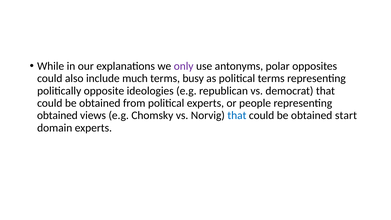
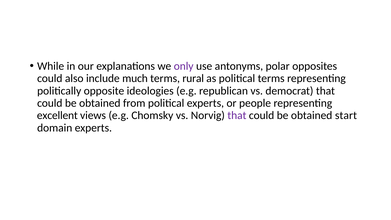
busy: busy -> rural (193, 78)
obtained: obtained -> excellent (57, 115)
that colour: blue -> purple (237, 115)
